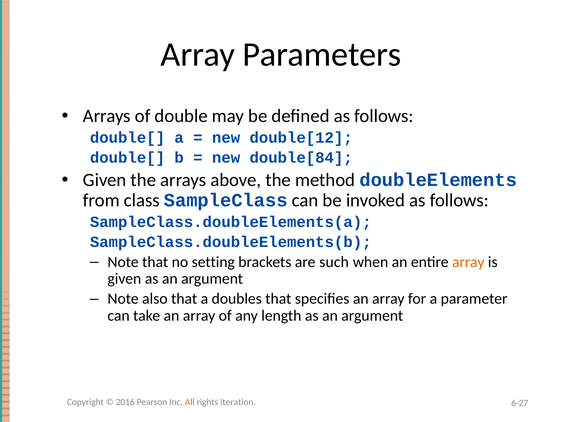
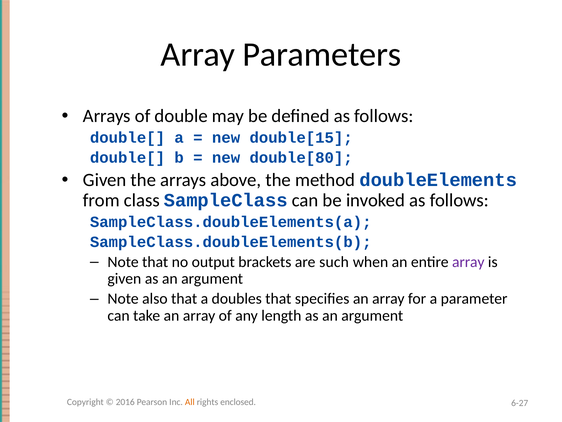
double[12: double[12 -> double[15 (301, 138)
double[84: double[84 -> double[80 (301, 158)
setting: setting -> output (213, 262)
array colour: orange -> purple (468, 262)
iteration: iteration -> enclosed (238, 402)
